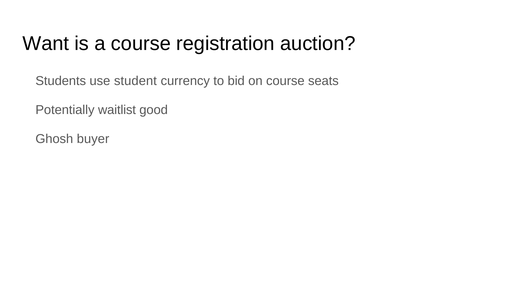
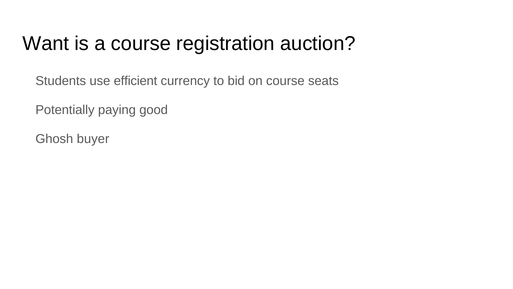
student: student -> efficient (136, 81)
waitlist: waitlist -> paying (117, 110)
